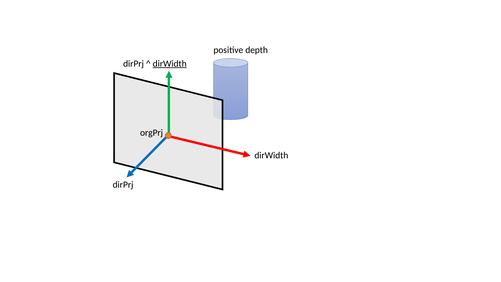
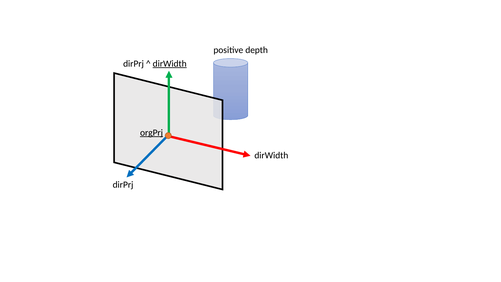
orgPrj underline: none -> present (152, 133)
